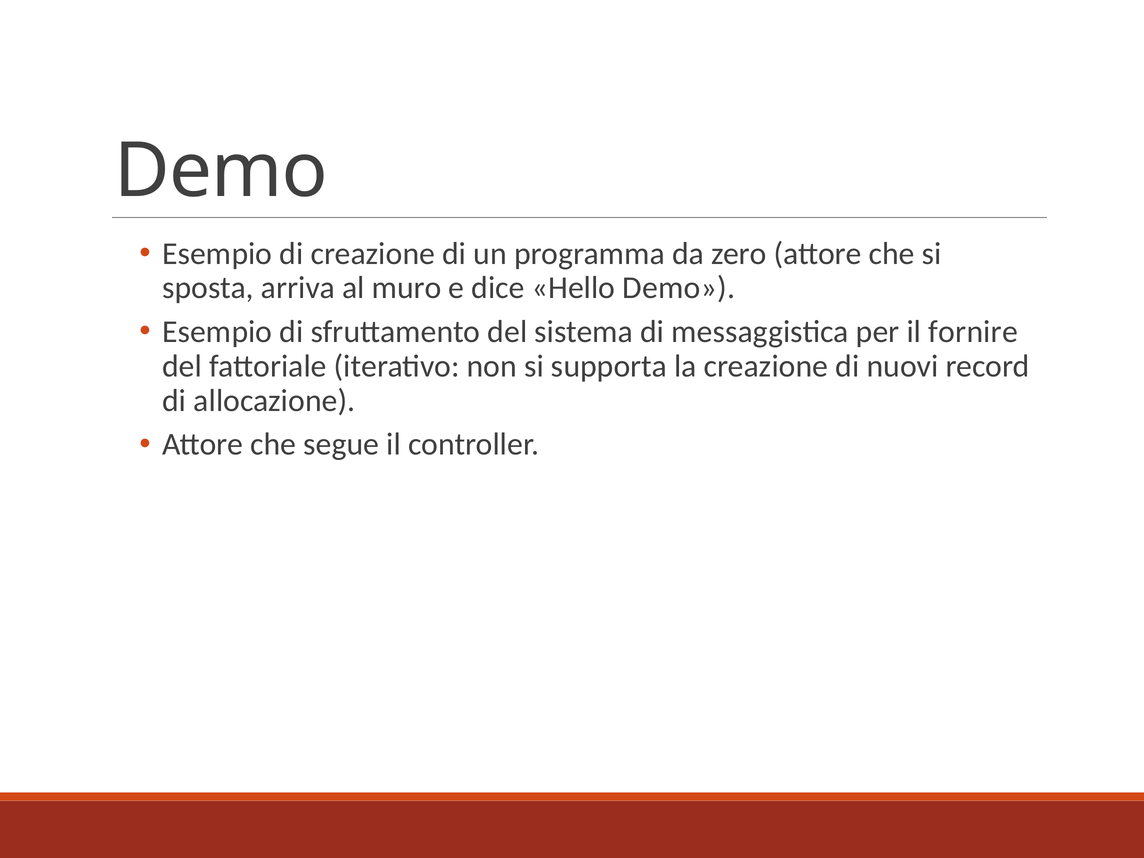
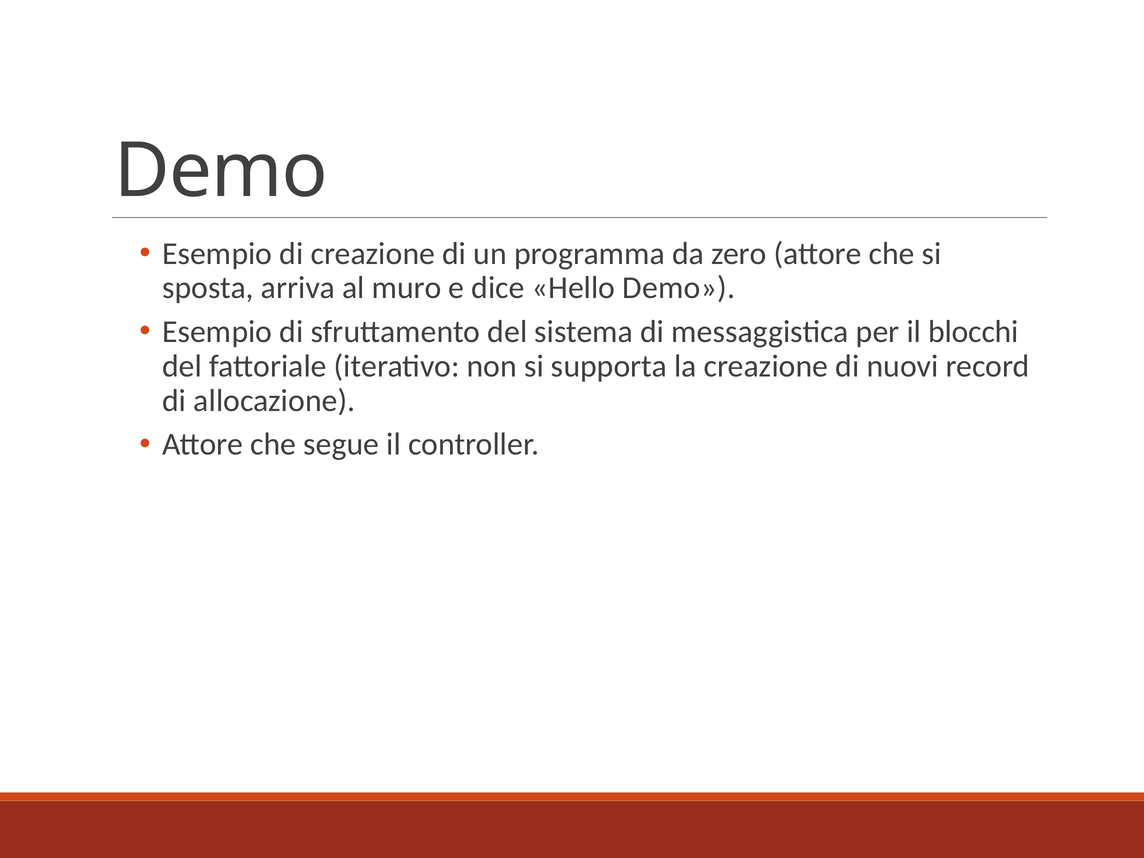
fornire: fornire -> blocchi (973, 332)
